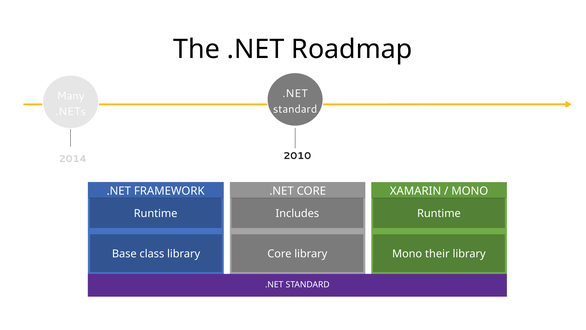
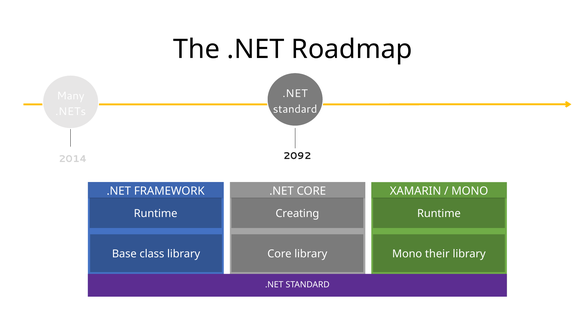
2010: 2010 -> 2092 (297, 156)
Includes: Includes -> Creating (297, 213)
